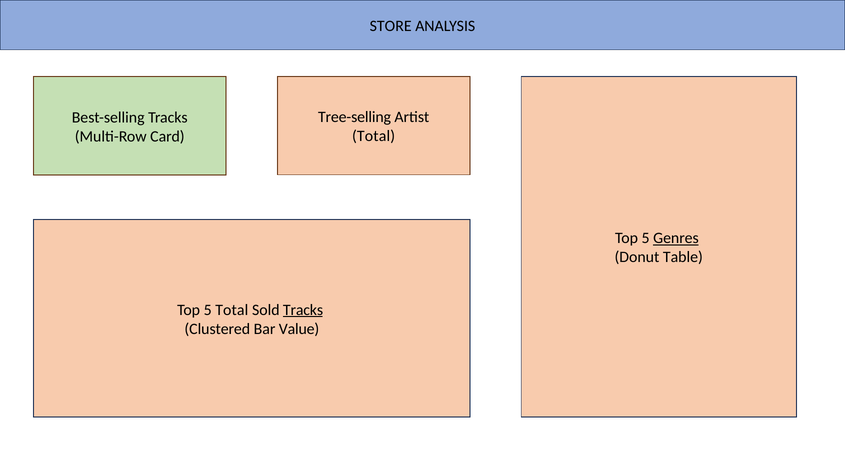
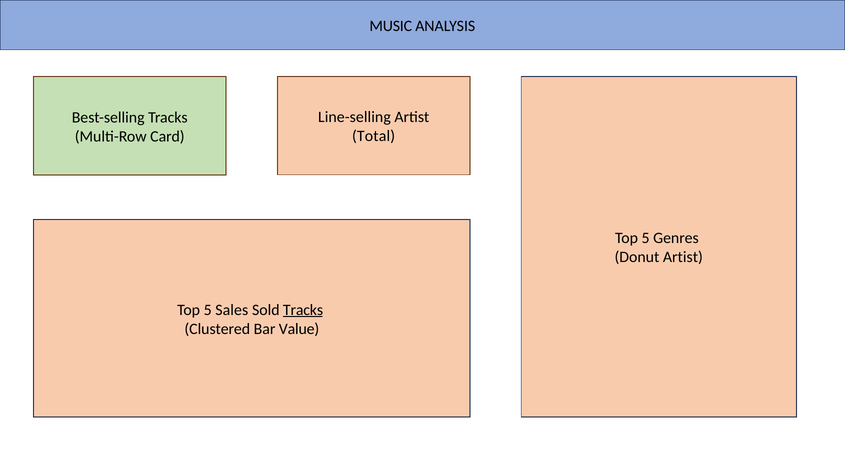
STORE: STORE -> MUSIC (391, 26)
Tree-selling: Tree-selling -> Line-selling (354, 117)
Genres underline: present -> none (676, 238)
Donut Table: Table -> Artist (683, 257)
5 Total: Total -> Sales (232, 310)
